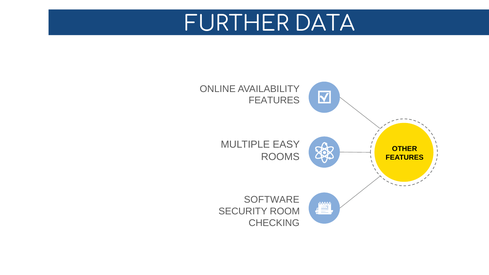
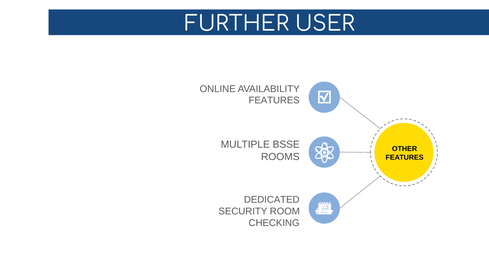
DATA: DATA -> USER (325, 24)
EASY: EASY -> BSSE (286, 145)
SOFTWARE: SOFTWARE -> DEDICATED (272, 200)
